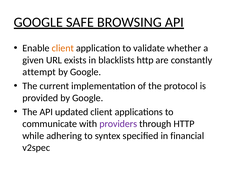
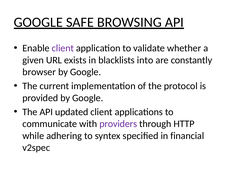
client colour: orange -> purple (63, 48)
blacklists http: http -> into (145, 60)
attempt: attempt -> browser (39, 72)
